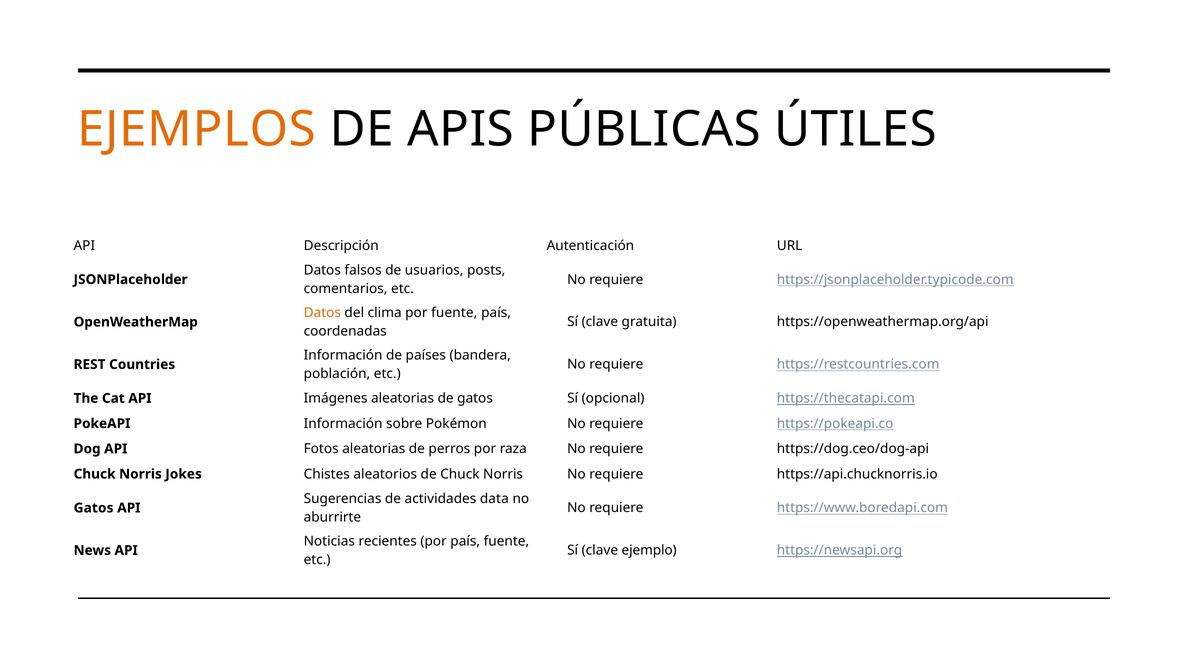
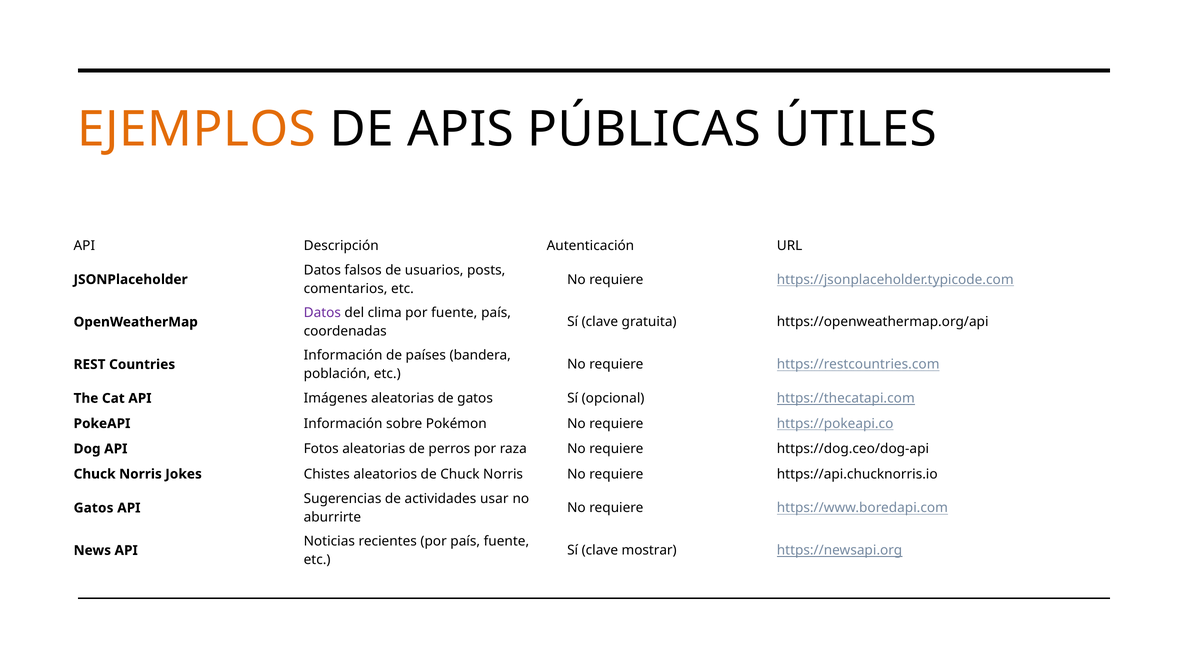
Datos colour: orange -> purple (322, 313)
data: data -> usar (494, 499)
ejemplo: ejemplo -> mostrar (649, 551)
